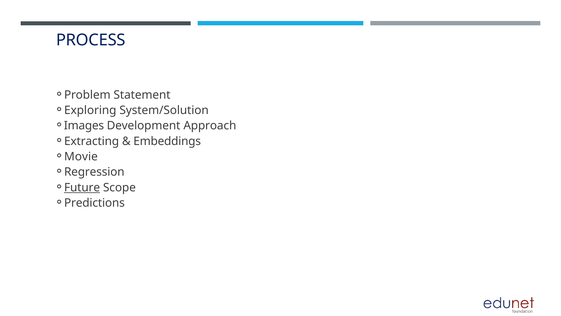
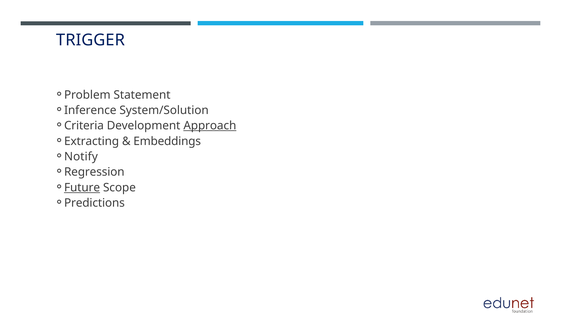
PROCESS: PROCESS -> TRIGGER (91, 40)
Exploring: Exploring -> Inference (90, 110)
Images: Images -> Criteria (84, 126)
Approach underline: none -> present (210, 126)
Movie: Movie -> Notify (81, 156)
